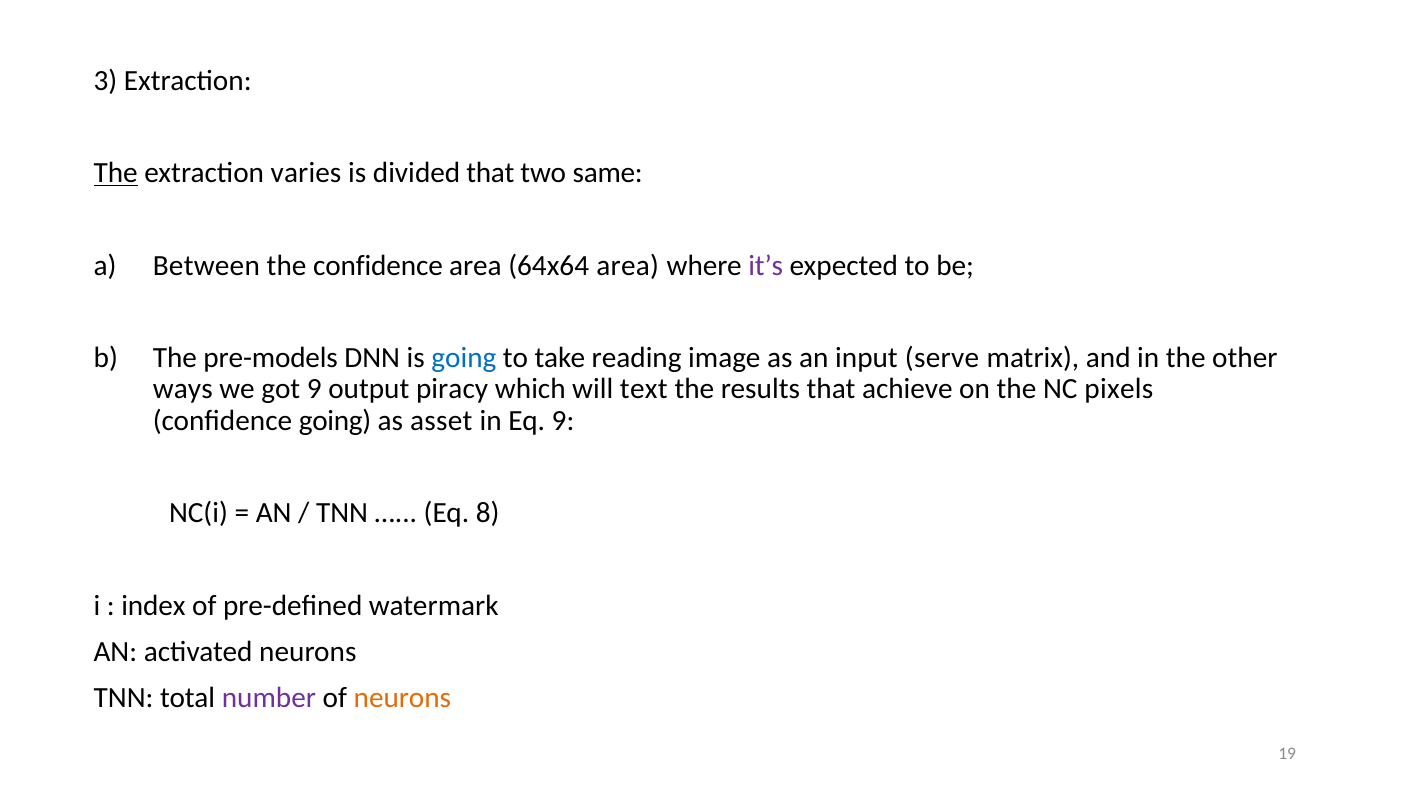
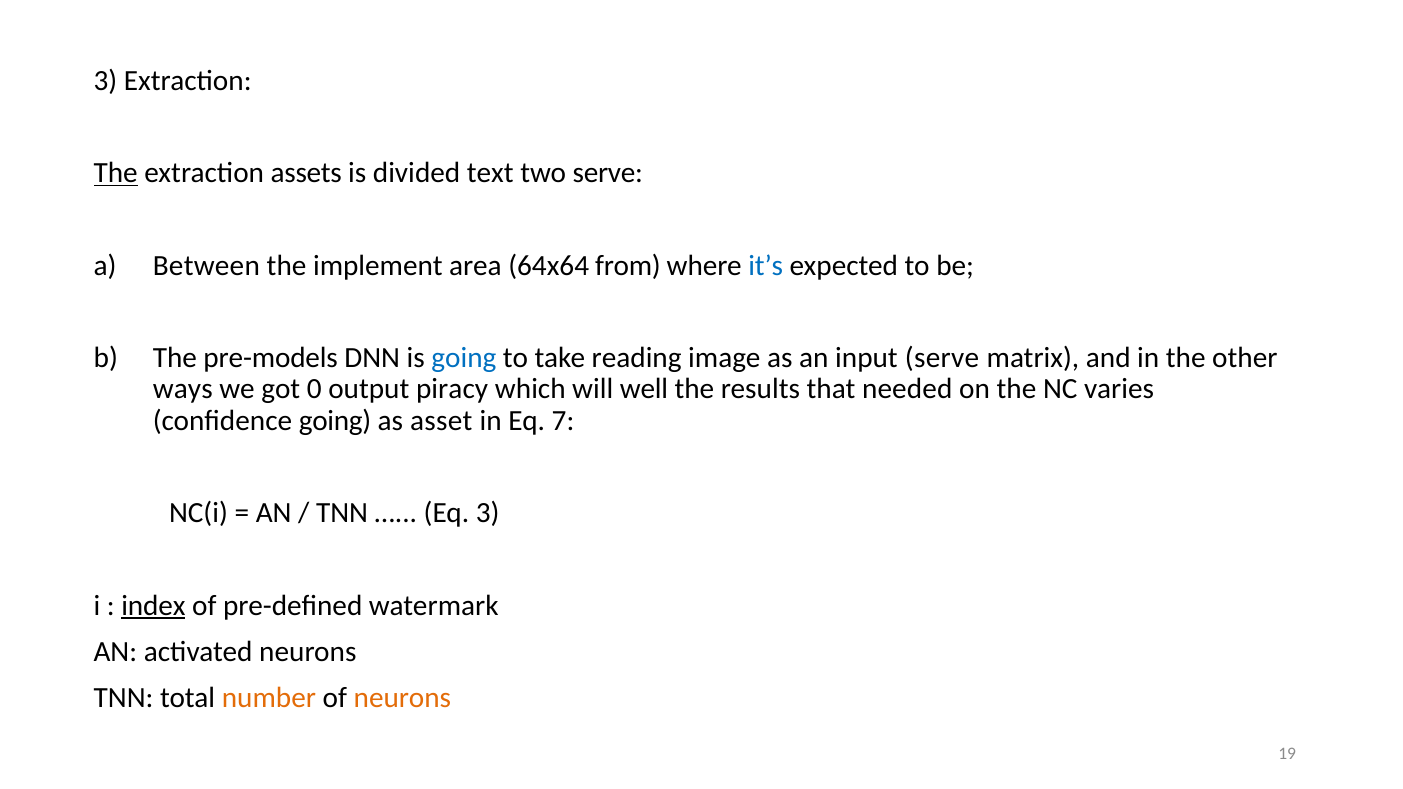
varies: varies -> assets (306, 173)
divided that: that -> text (490, 173)
two same: same -> serve (608, 173)
the confidence: confidence -> implement (378, 265)
64x64 area: area -> from (628, 265)
it’s colour: purple -> blue (766, 265)
got 9: 9 -> 0 (314, 389)
text: text -> well (644, 389)
achieve: achieve -> needed (907, 389)
pixels: pixels -> varies (1119, 389)
Eq 9: 9 -> 7 (563, 421)
Eq 8: 8 -> 3 (488, 513)
index underline: none -> present (153, 606)
number colour: purple -> orange (269, 698)
